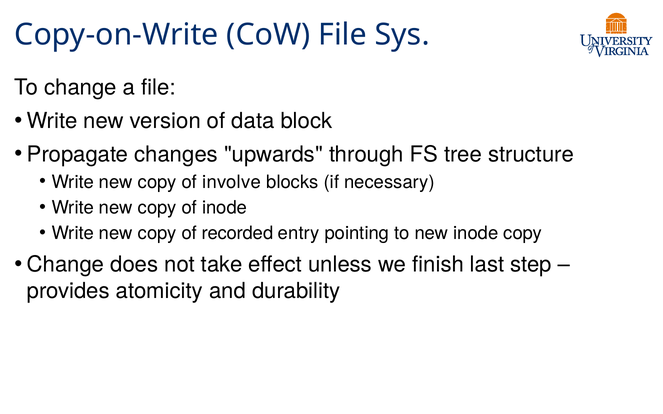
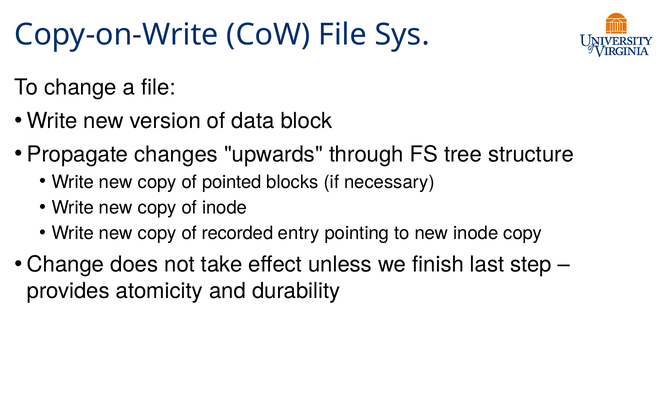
involve: involve -> pointed (232, 182)
